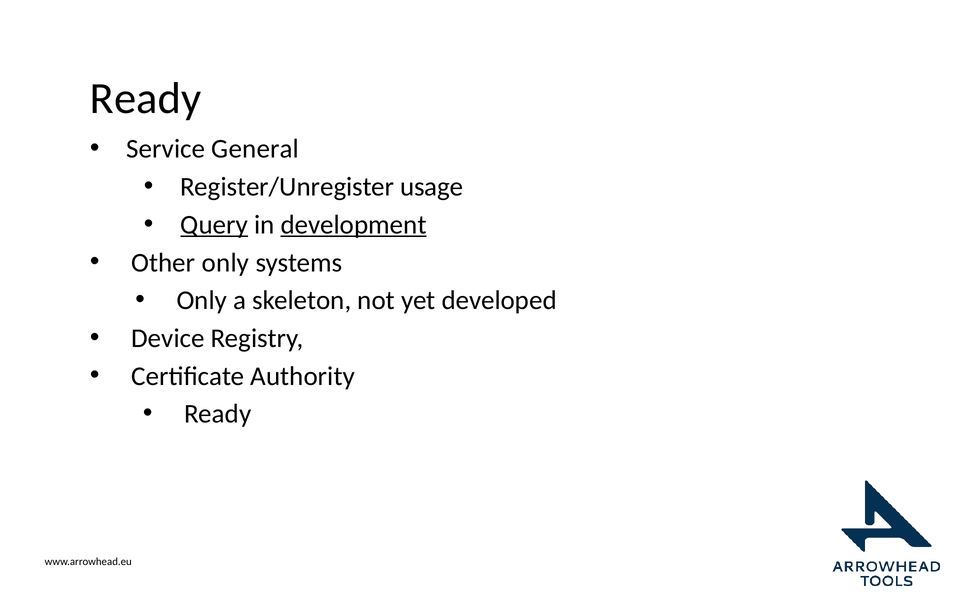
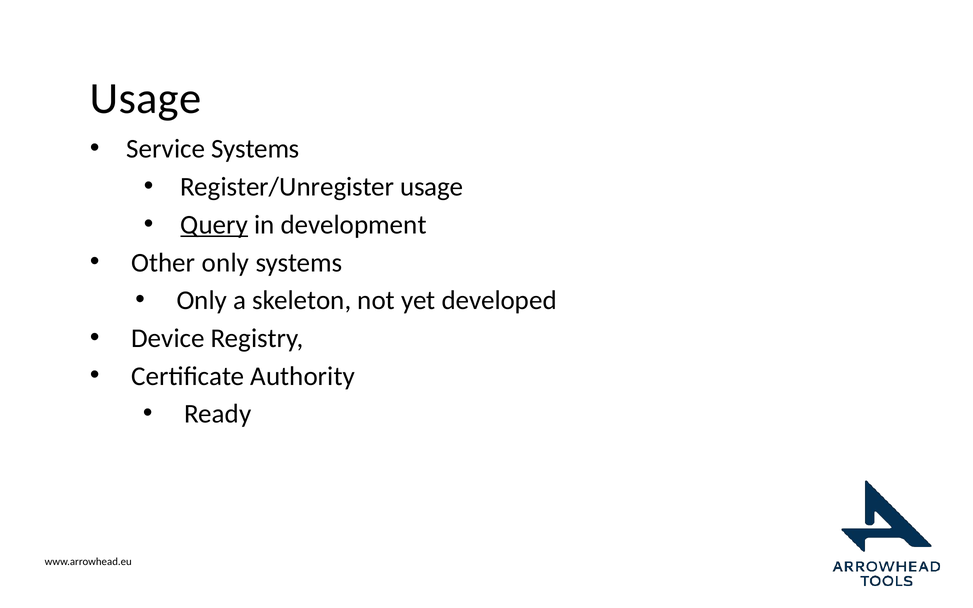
Ready: Ready -> Usage (146, 98)
Service General: General -> Systems (255, 149)
development underline: present -> none (354, 225)
